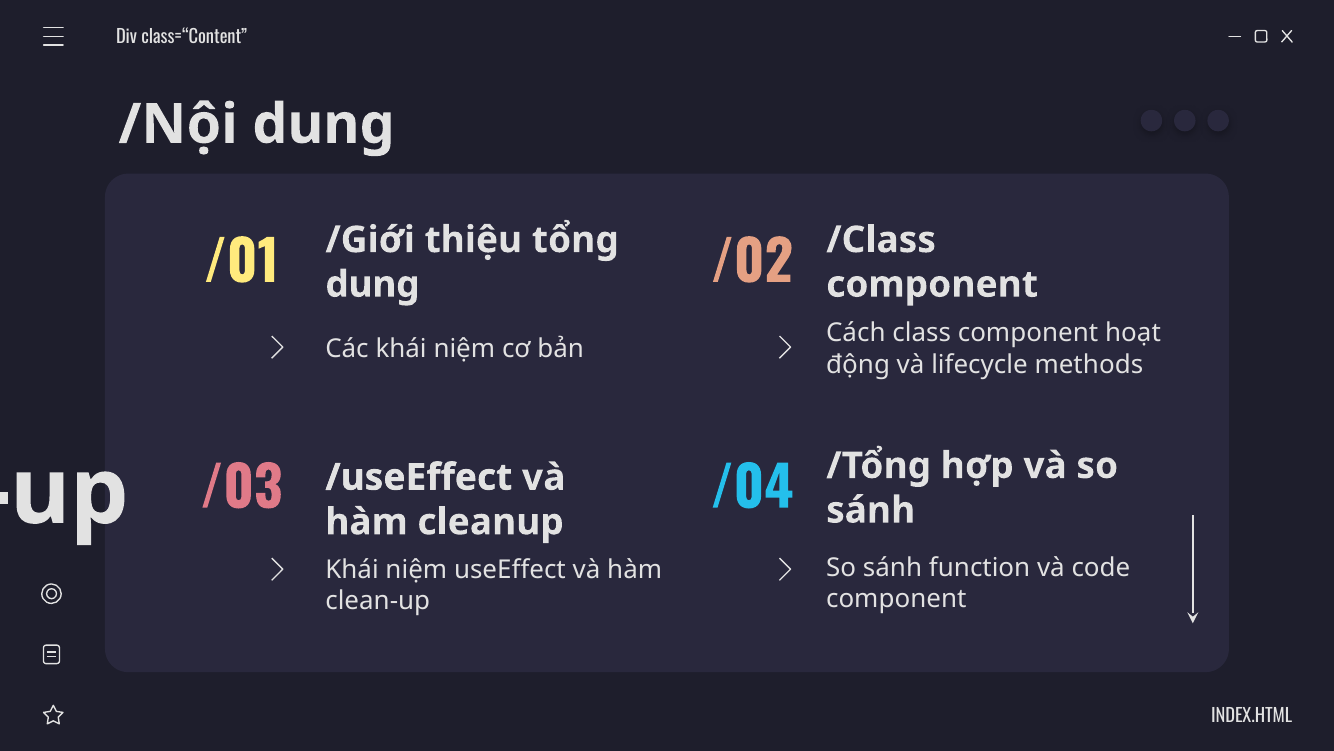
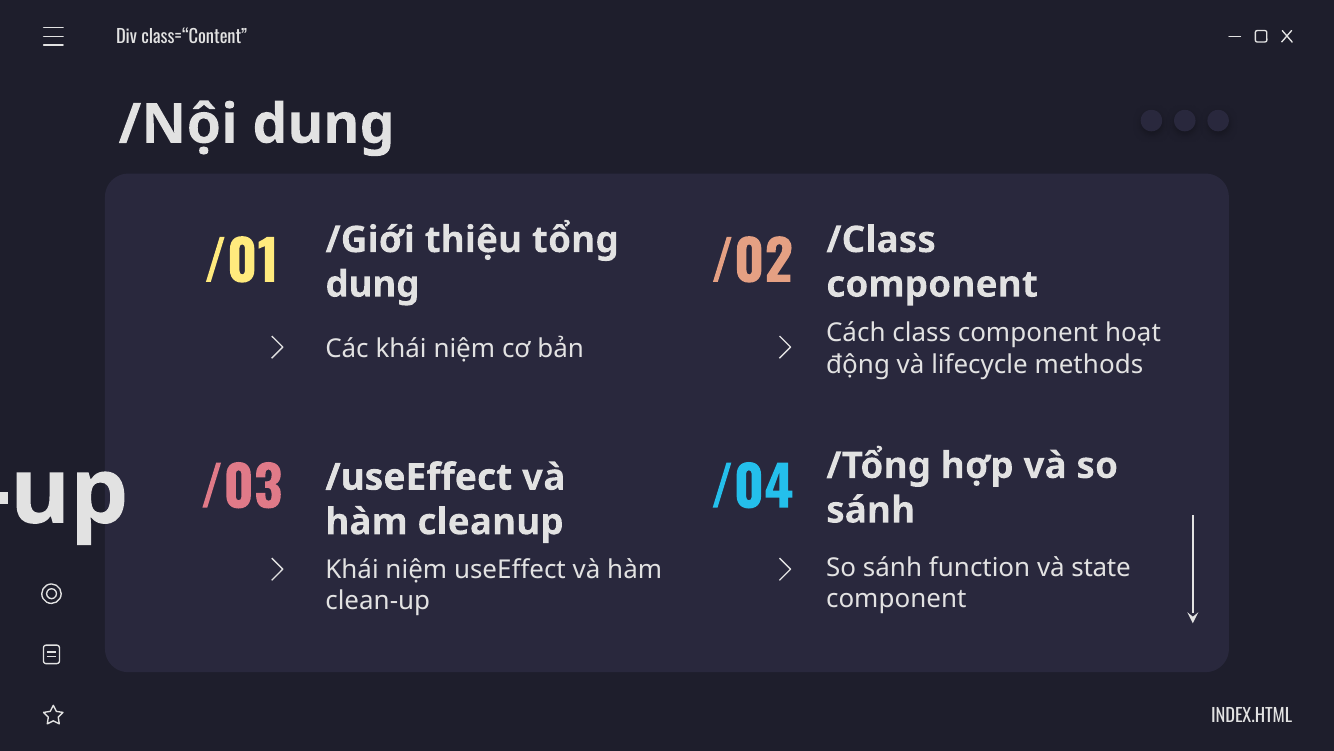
code: code -> state (1101, 568)
